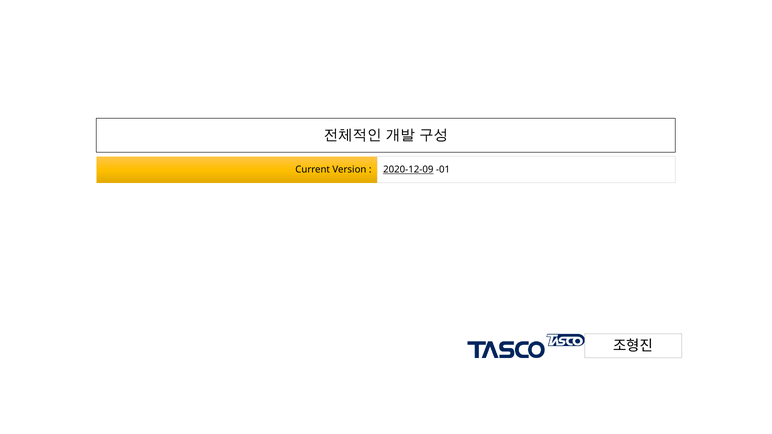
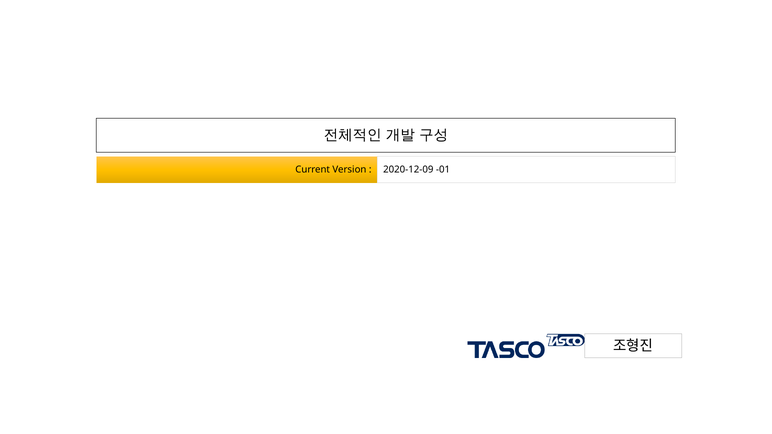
2020-12-09 underline: present -> none (408, 170)
